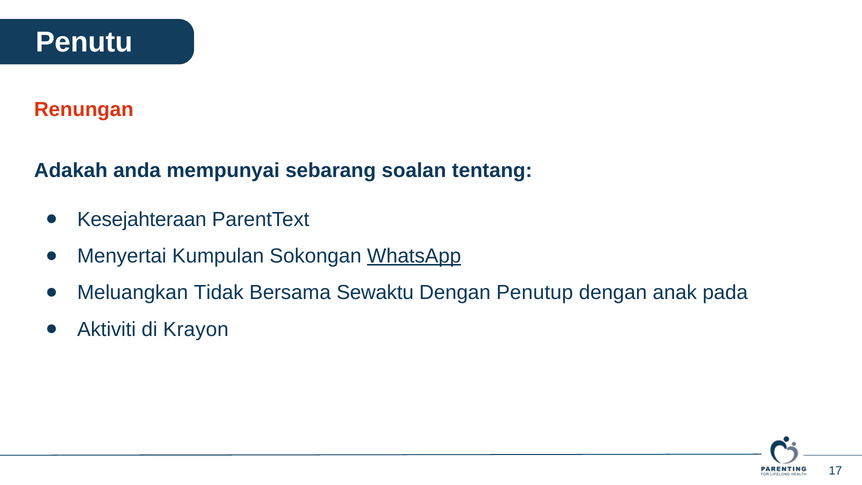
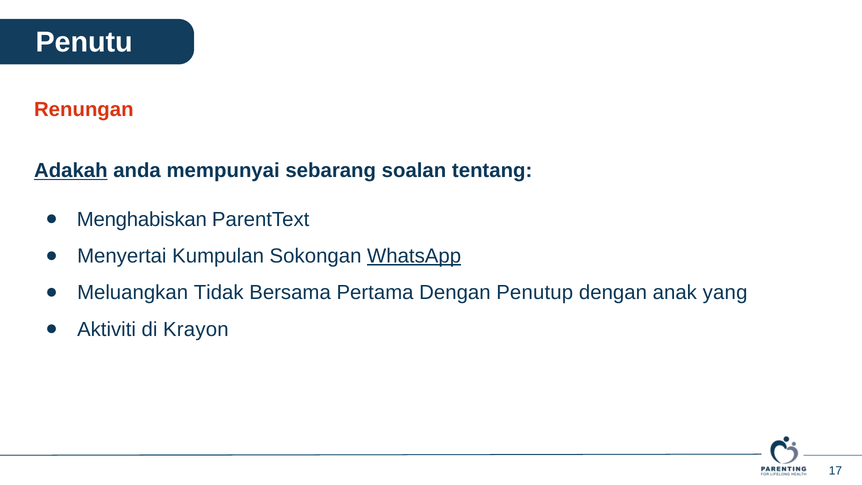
Adakah underline: none -> present (71, 171)
Kesejahteraan: Kesejahteraan -> Menghabiskan (142, 219)
Sewaktu: Sewaktu -> Pertama (375, 293)
pada: pada -> yang (725, 293)
